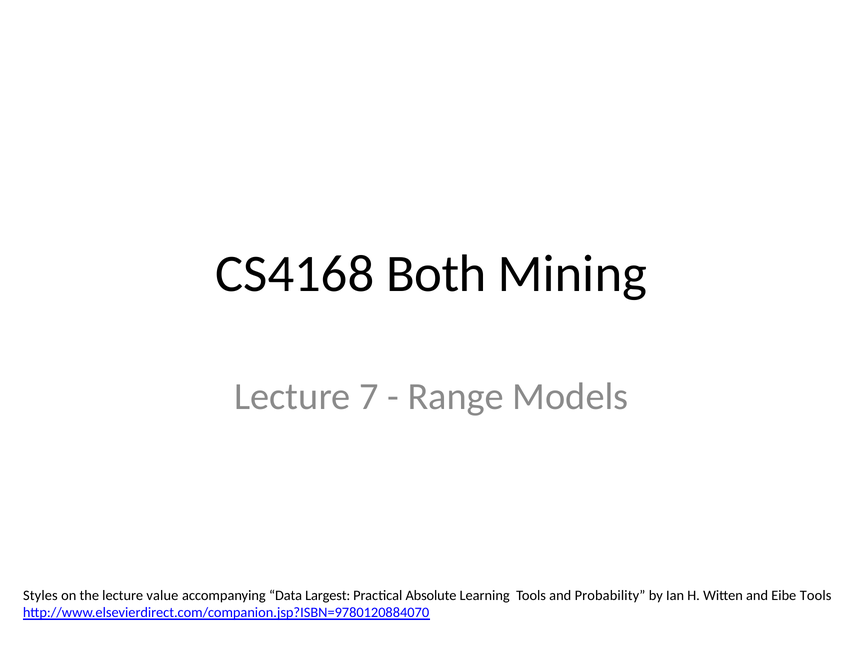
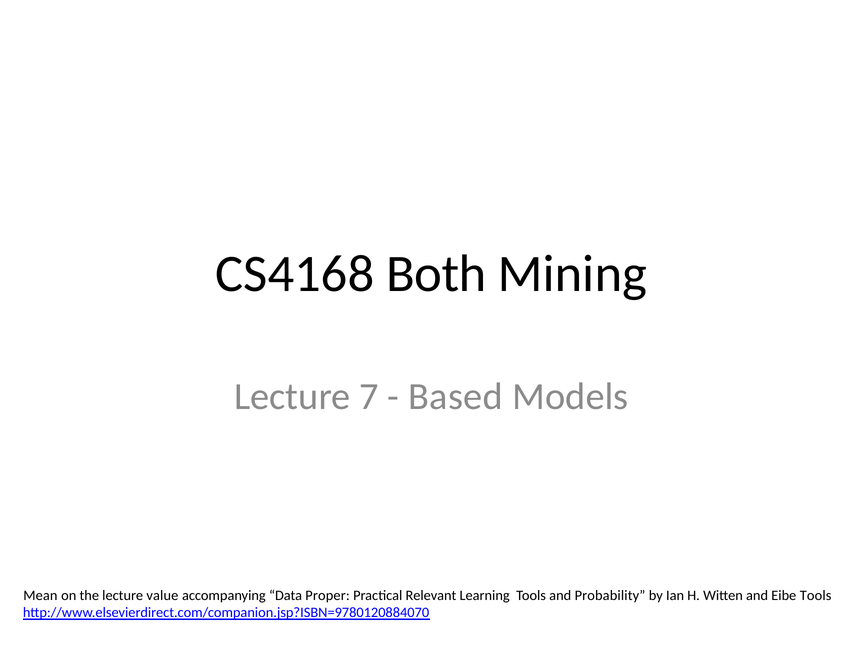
Range: Range -> Based (456, 397)
Styles: Styles -> Mean (40, 596)
Largest: Largest -> Proper (328, 596)
Absolute: Absolute -> Relevant (431, 596)
